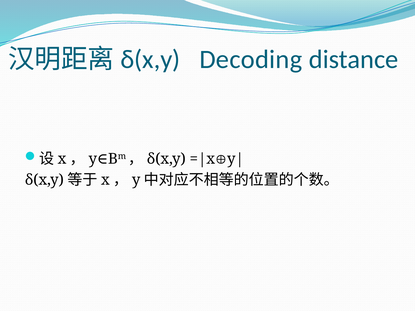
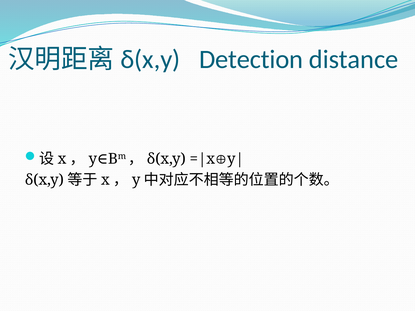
Decoding: Decoding -> Detection (251, 59)
